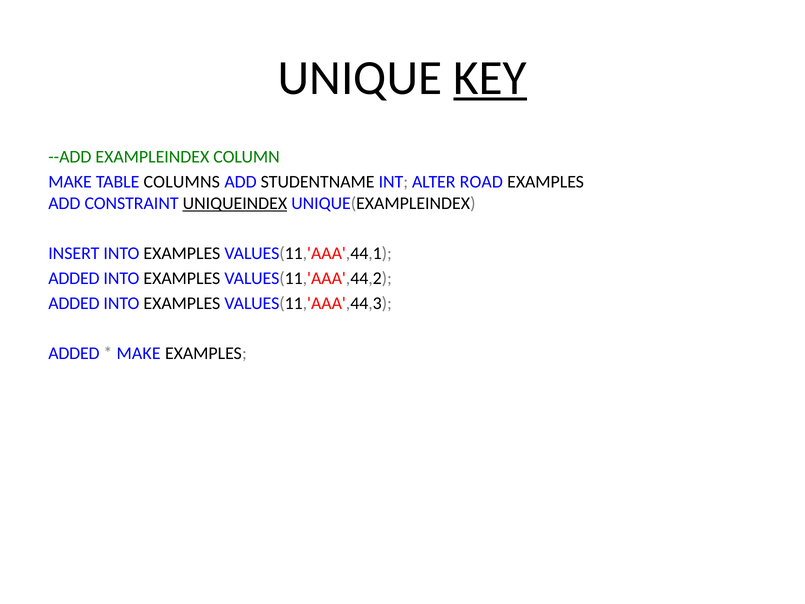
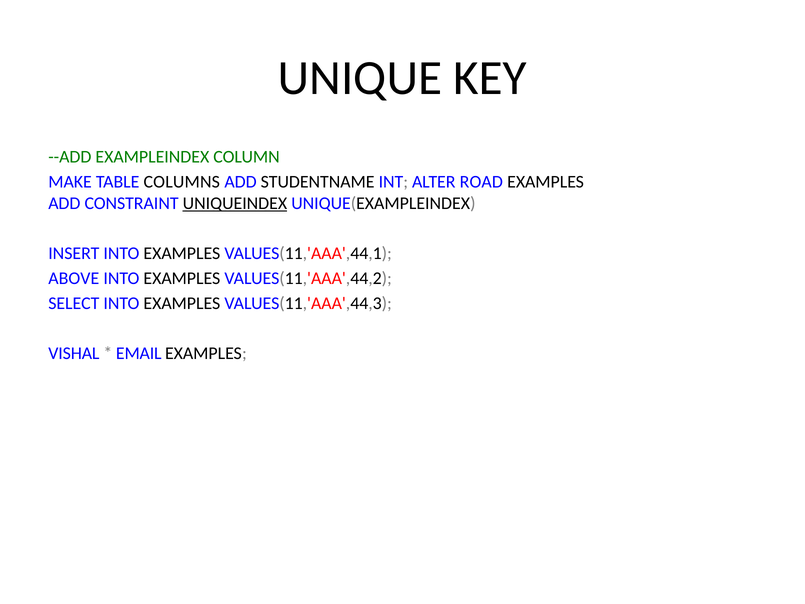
KEY underline: present -> none (490, 78)
ADDED: ADDED -> ABOVE (74, 278)
ADDED: ADDED -> SELECT (74, 303)
ADDED: ADDED -> VISHAL (74, 353)
MAKE: MAKE -> EMAIL (139, 353)
